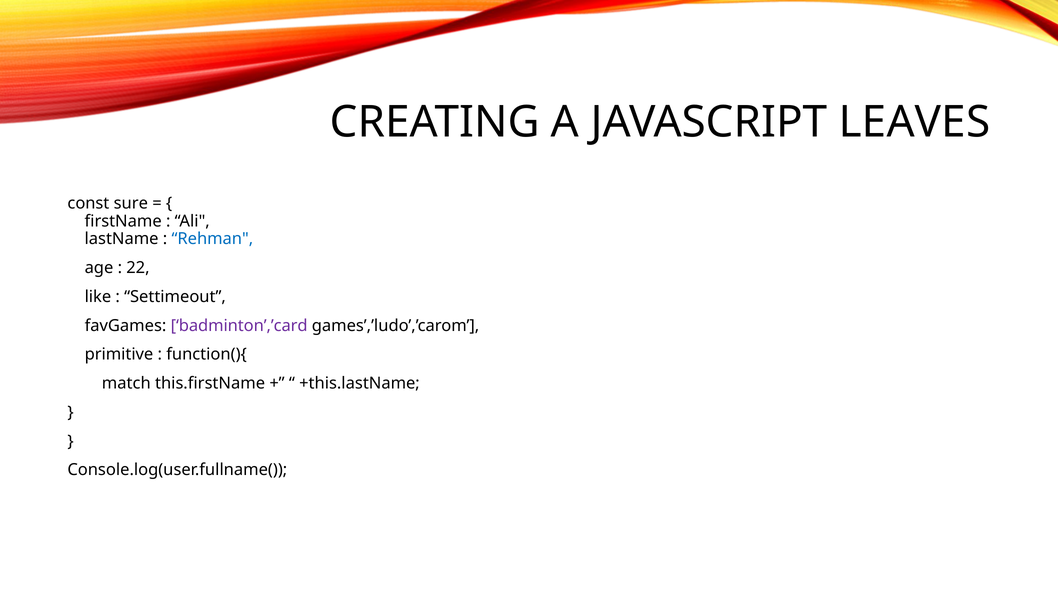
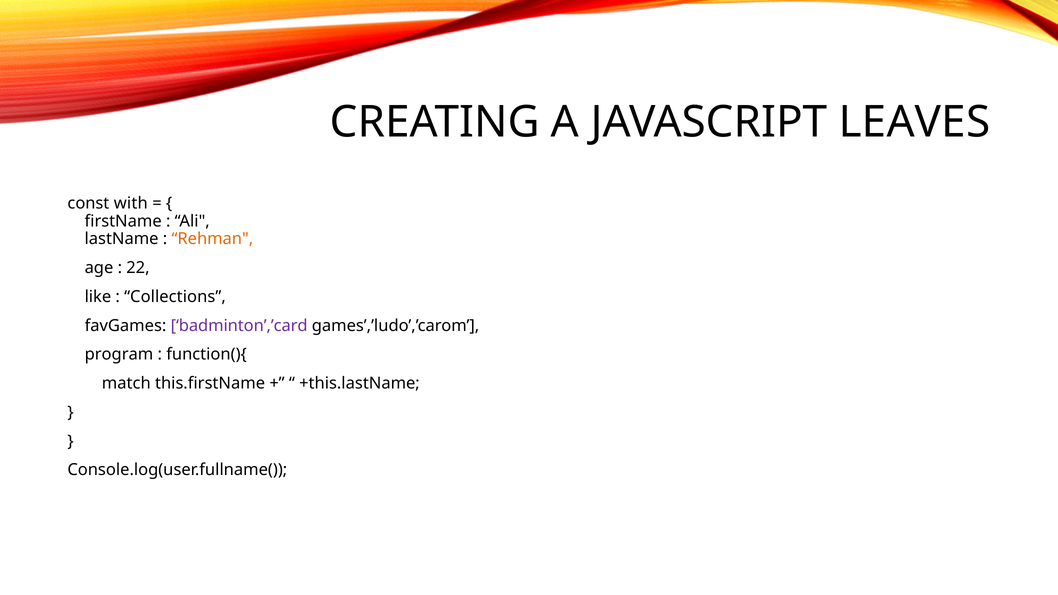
sure: sure -> with (131, 203)
Rehman colour: blue -> orange (212, 239)
Settimeout: Settimeout -> Collections (175, 297)
primitive: primitive -> program (119, 355)
